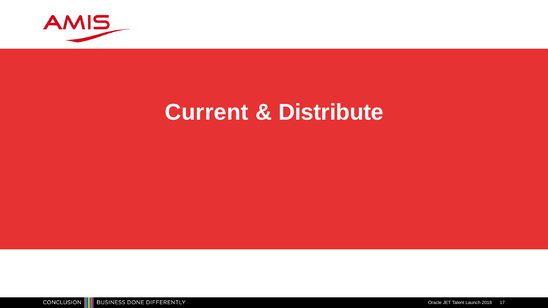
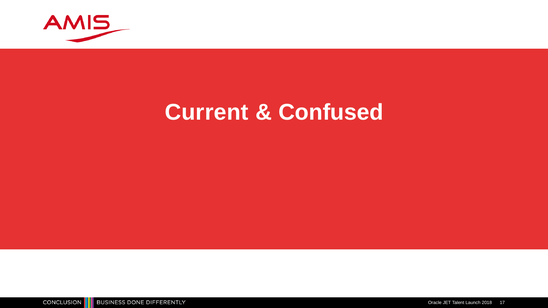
Distribute: Distribute -> Confused (331, 112)
